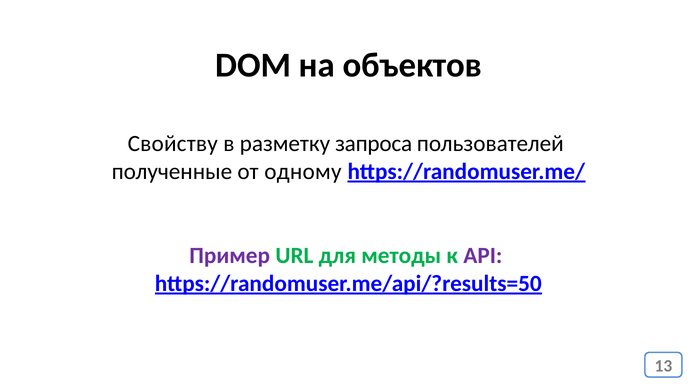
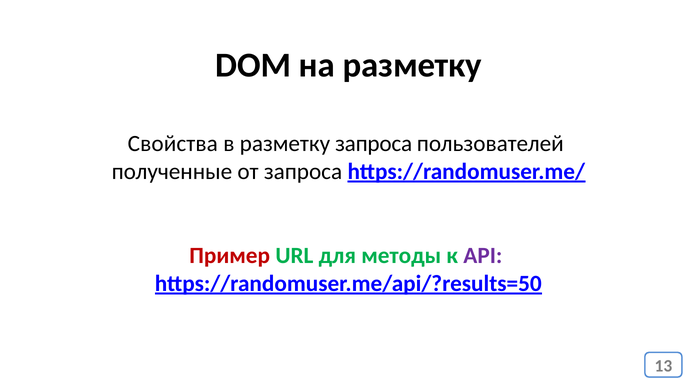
на объектов: объектов -> разметку (412, 65)
Свойству: Свойству -> Свойства (173, 144)
от одному: одному -> запроса (303, 171)
Пример colour: purple -> red (230, 256)
